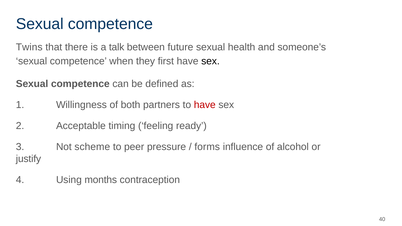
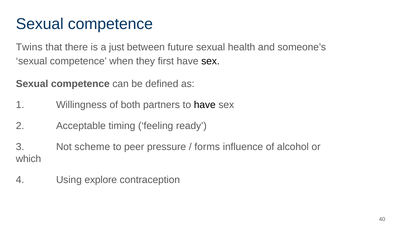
talk: talk -> just (117, 47)
have colour: red -> black (205, 105)
justify: justify -> which (28, 159)
months: months -> explore (101, 180)
